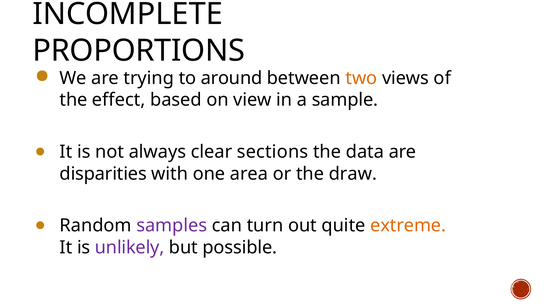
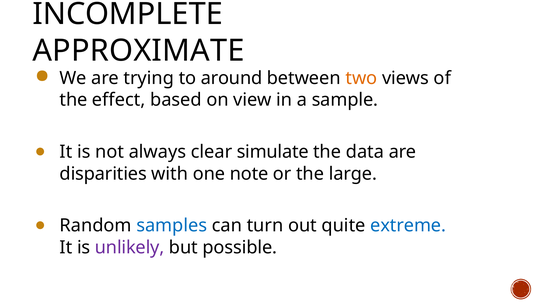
PROPORTIONS: PROPORTIONS -> APPROXIMATE (138, 51)
sections: sections -> simulate (273, 152)
area: area -> note (249, 174)
draw: draw -> large (353, 174)
samples colour: purple -> blue (172, 226)
extreme colour: orange -> blue (408, 226)
